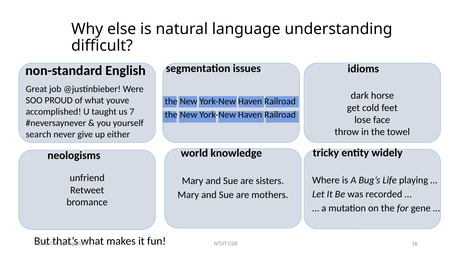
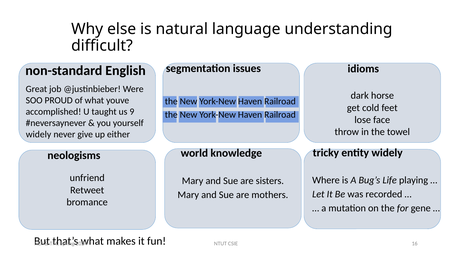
7: 7 -> 9 (132, 111)
search: search -> widely (39, 134)
